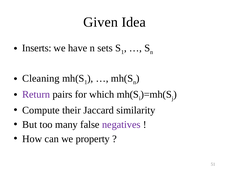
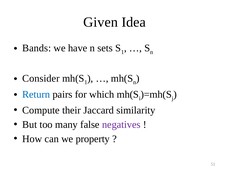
Inserts: Inserts -> Bands (37, 48)
Cleaning: Cleaning -> Consider (41, 78)
Return colour: purple -> blue (36, 94)
